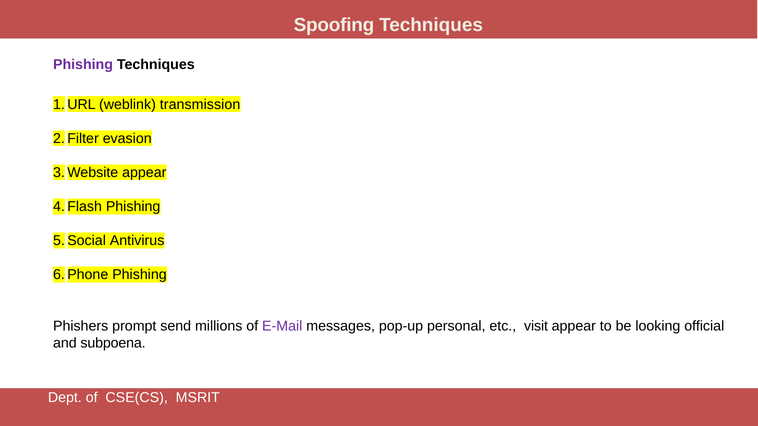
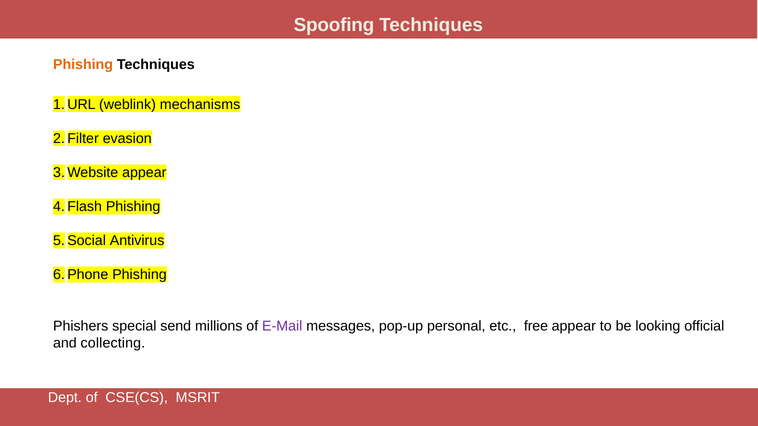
Phishing colour: purple -> orange (83, 65)
transmission: transmission -> mechanisms (200, 104)
prompt: prompt -> special (134, 326)
visit: visit -> free (536, 326)
subpoena: subpoena -> collecting (113, 343)
